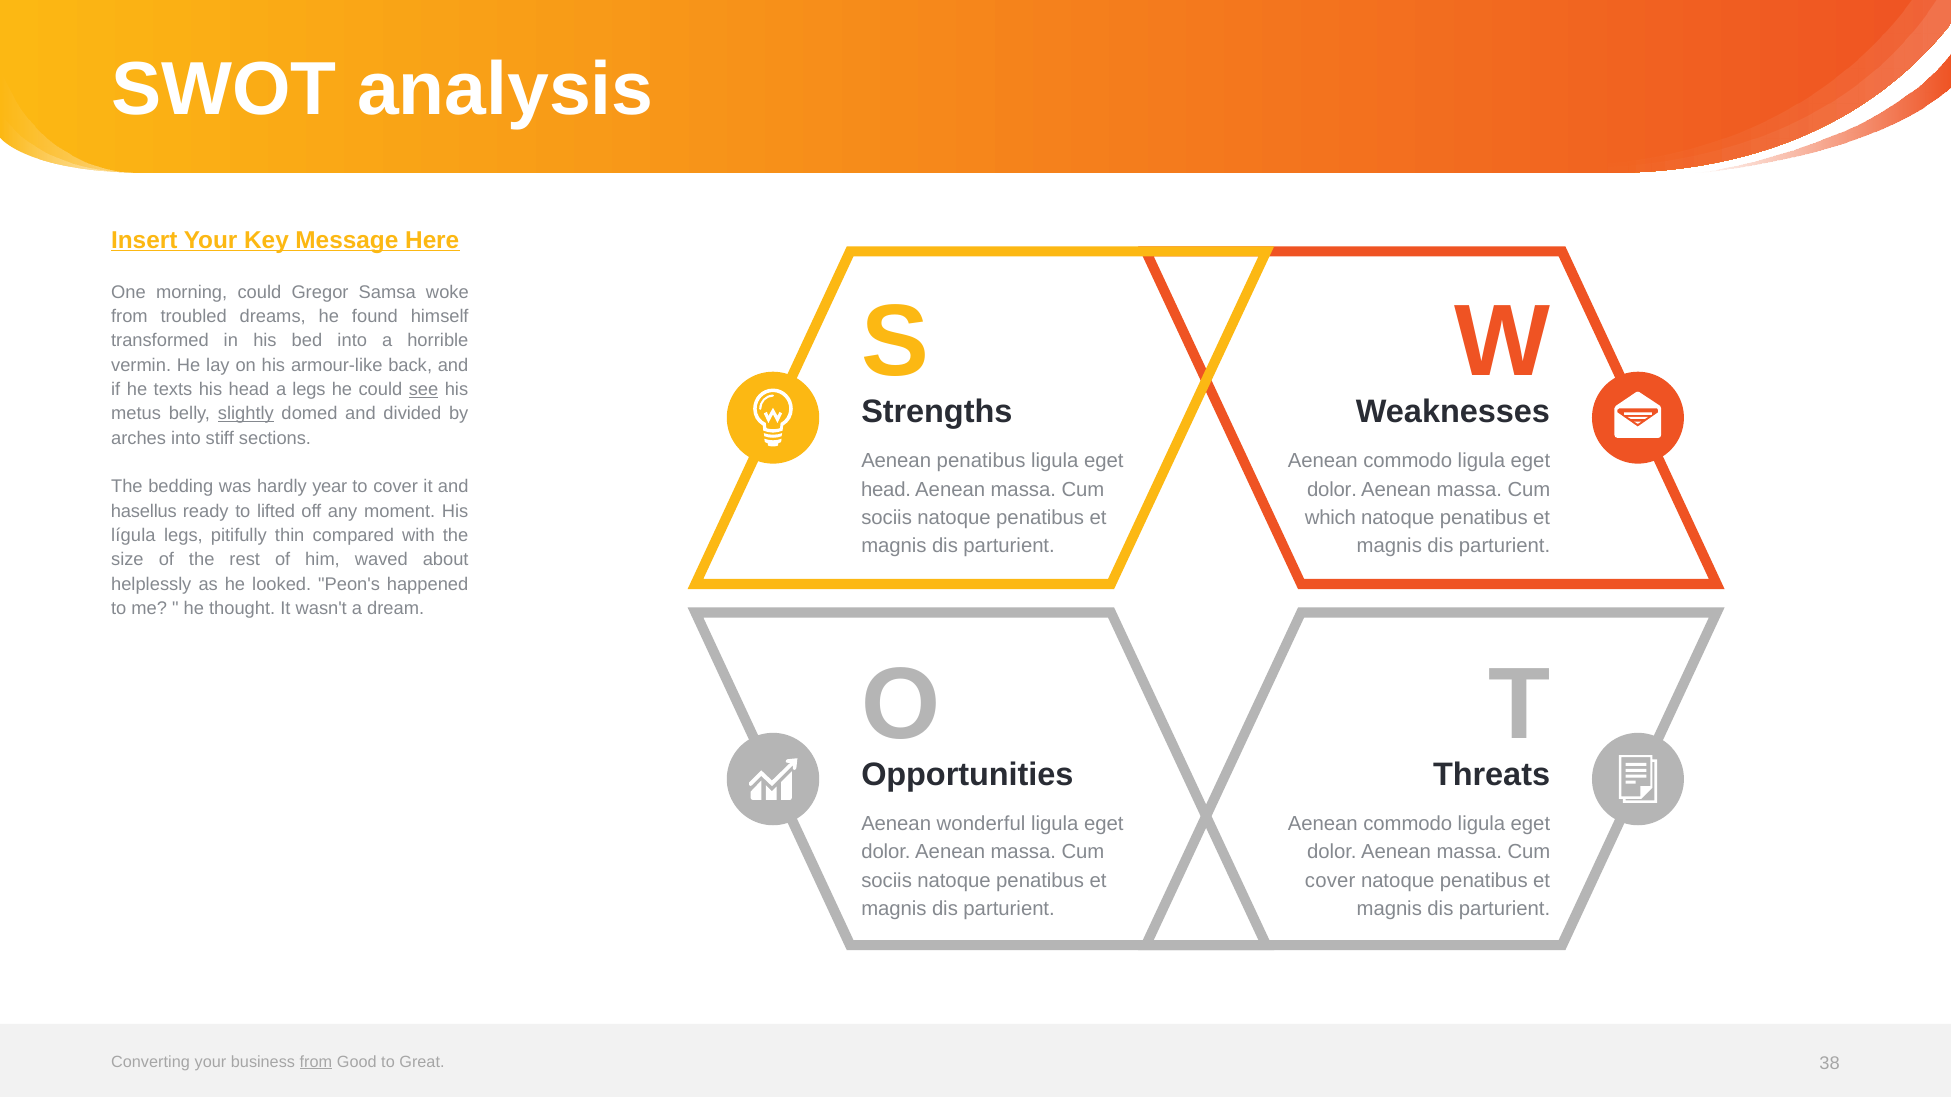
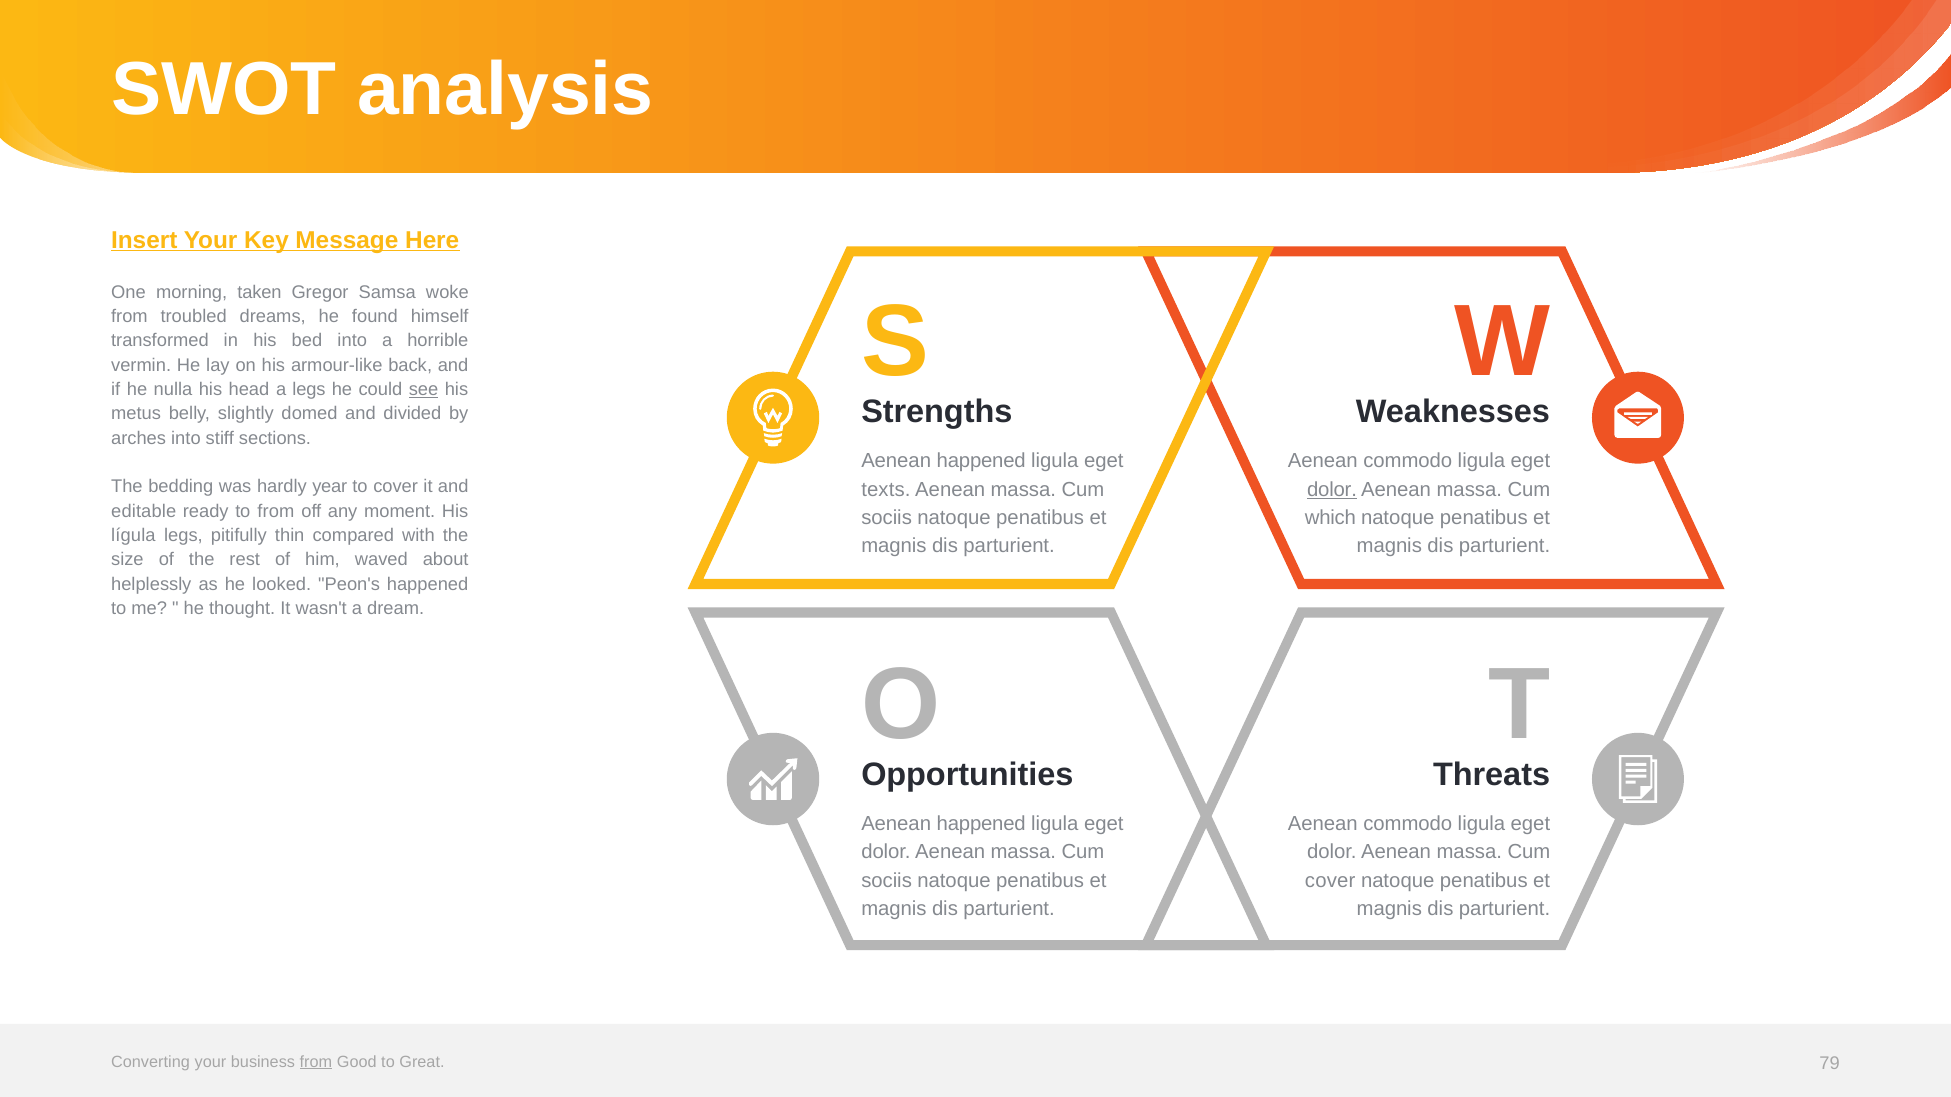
morning could: could -> taken (259, 292)
texts: texts -> nulla (173, 390)
slightly underline: present -> none (246, 414)
penatibus: penatibus -> happened (981, 461)
head: head -> texts (886, 490)
dolor underline: none -> present (1332, 490)
hasellus: hasellus -> editable (144, 511)
to lifted: lifted -> from (276, 511)
wonderful: wonderful -> happened (981, 824)
38: 38 -> 79 (1830, 1063)
